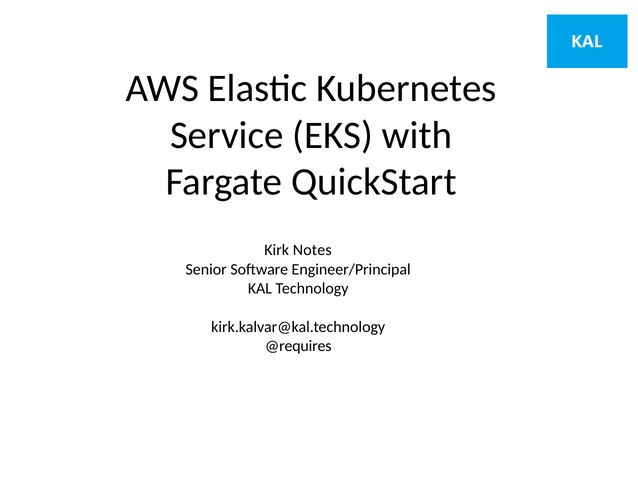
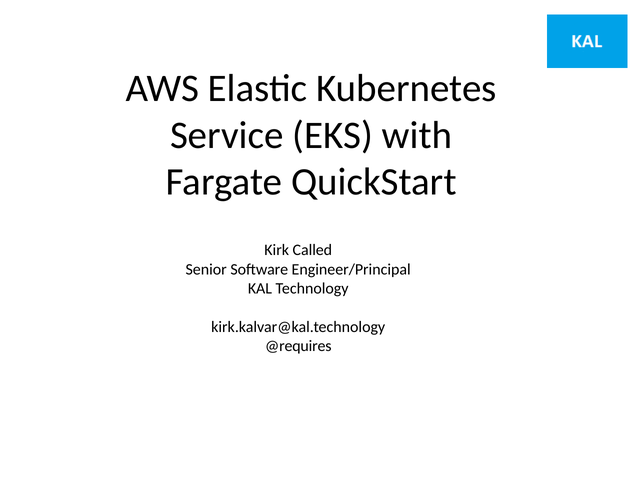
Notes: Notes -> Called (312, 250)
